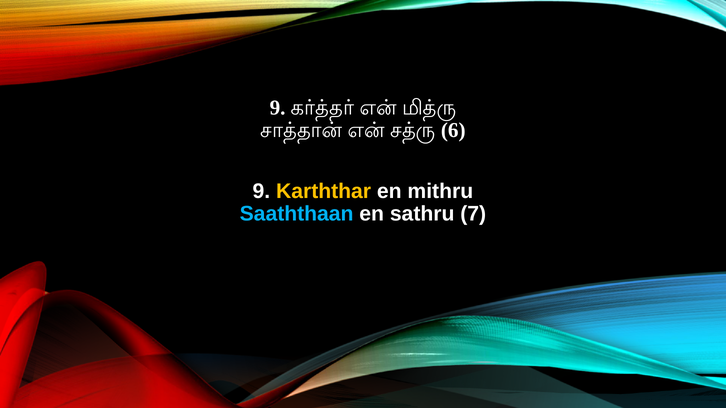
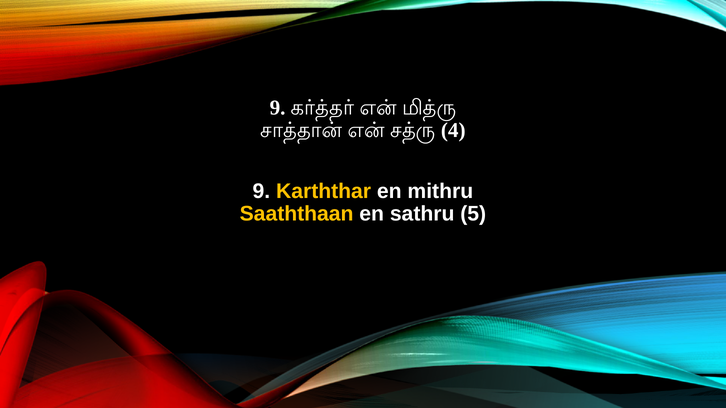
6: 6 -> 4 (453, 131)
Saaththaan colour: light blue -> yellow (297, 214)
7: 7 -> 5 (473, 214)
